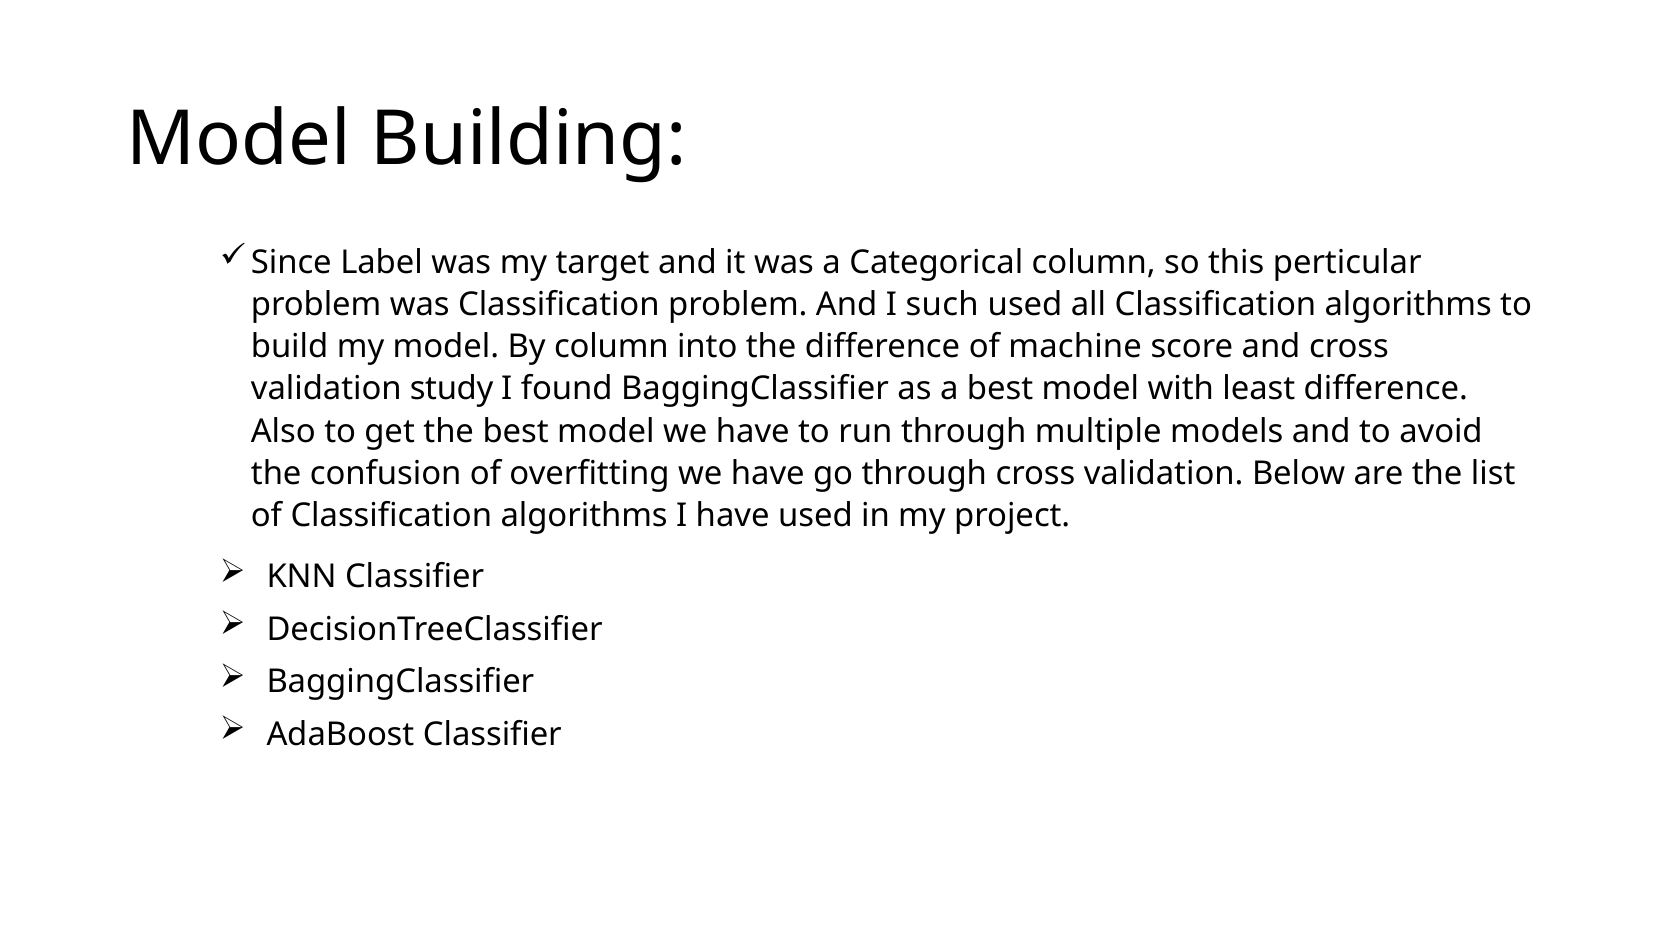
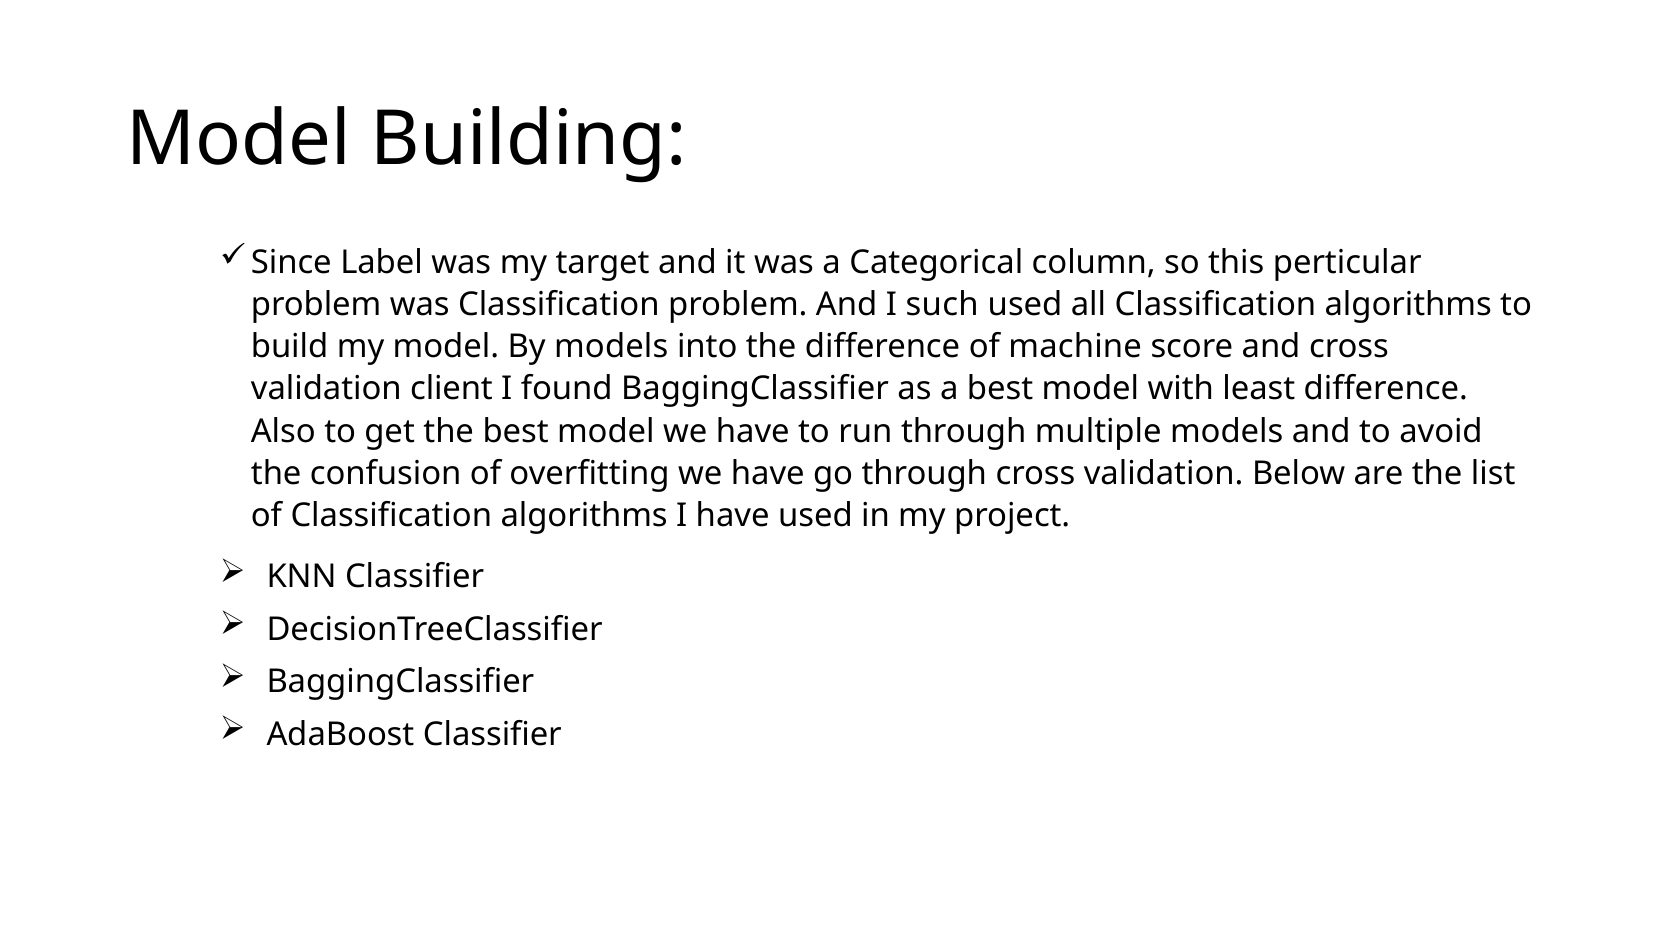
By column: column -> models (611, 347)
study: study -> client (451, 389)
